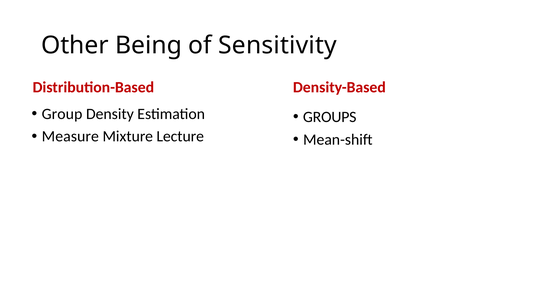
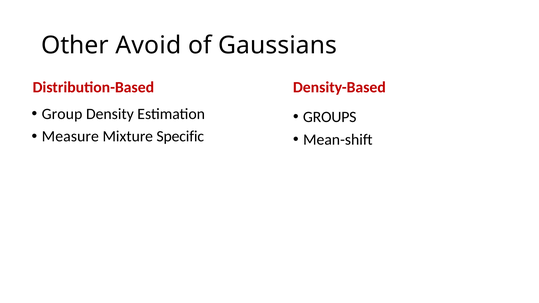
Being: Being -> Avoid (148, 45)
Sensitivity: Sensitivity -> Gaussians (278, 45)
Lecture: Lecture -> Specific (180, 137)
